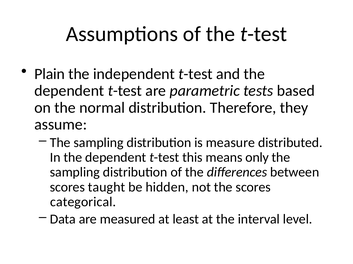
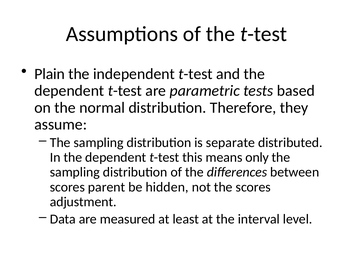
measure: measure -> separate (230, 143)
taught: taught -> parent (107, 188)
categorical: categorical -> adjustment (83, 202)
